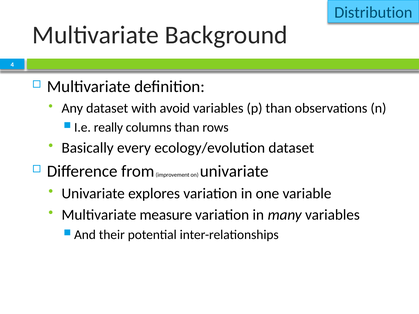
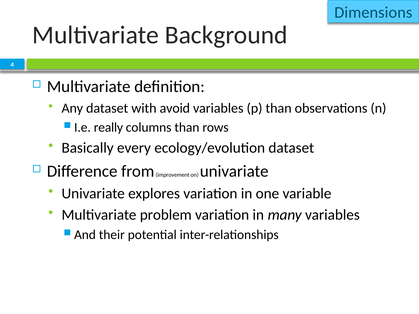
Distribution: Distribution -> Dimensions (373, 12)
measure: measure -> problem (166, 215)
